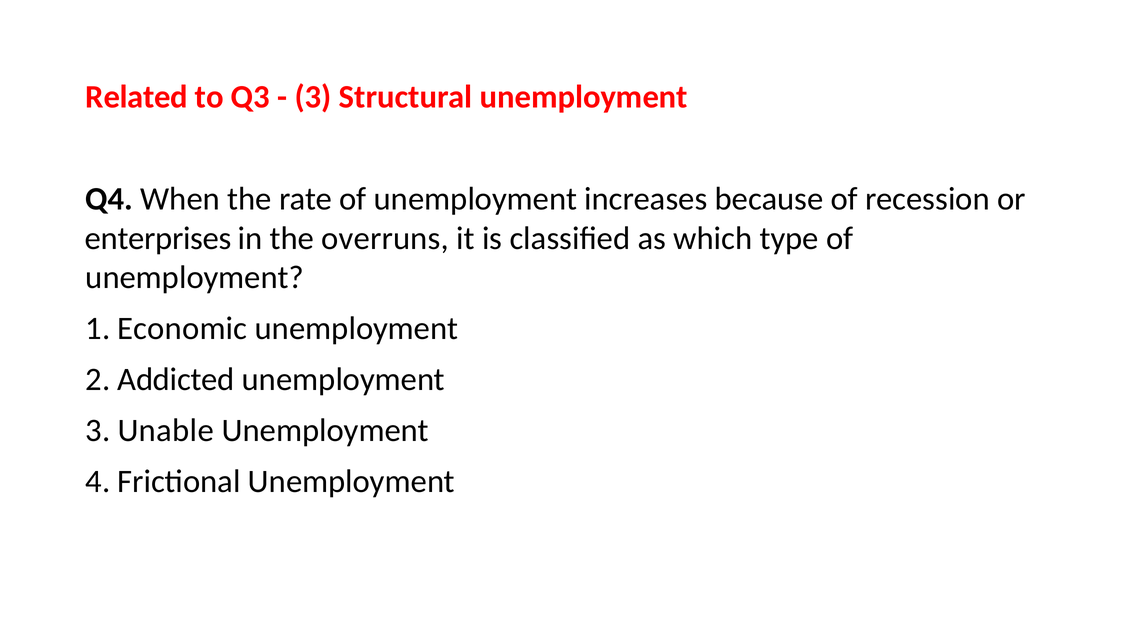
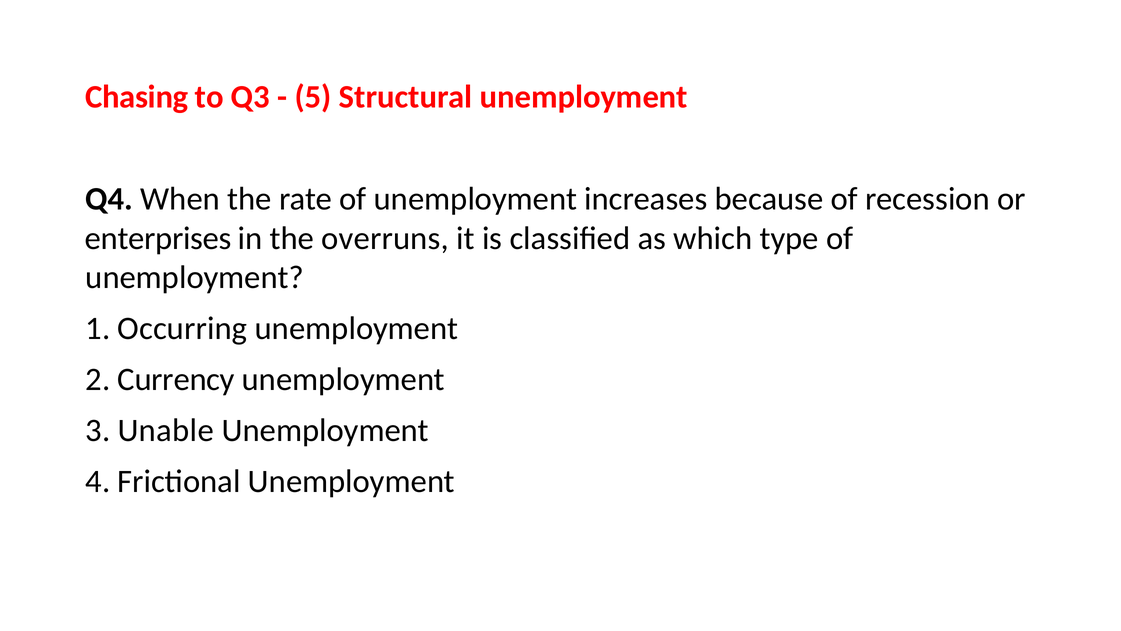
Related: Related -> Chasing (137, 97)
3: 3 -> 5 (313, 97)
Economic: Economic -> Occurring (182, 328)
Addicted: Addicted -> Currency (176, 379)
